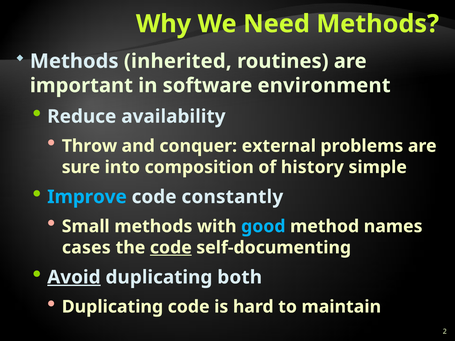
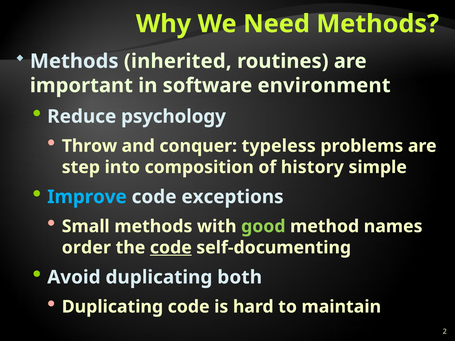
availability: availability -> psychology (173, 117)
external: external -> typeless (279, 146)
sure: sure -> step (81, 167)
constantly: constantly -> exceptions (232, 197)
good colour: light blue -> light green (263, 227)
cases: cases -> order (86, 248)
Avoid underline: present -> none (74, 277)
